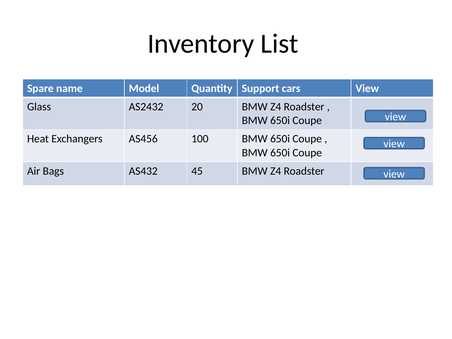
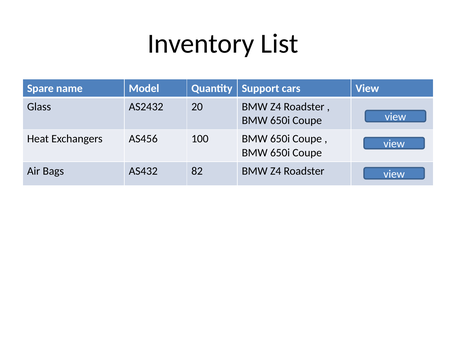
45: 45 -> 82 (197, 171)
